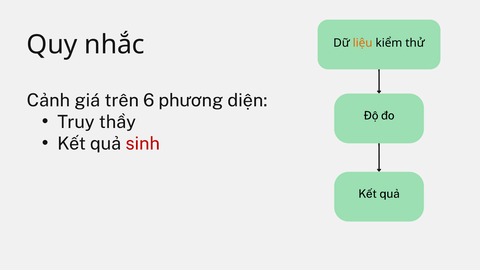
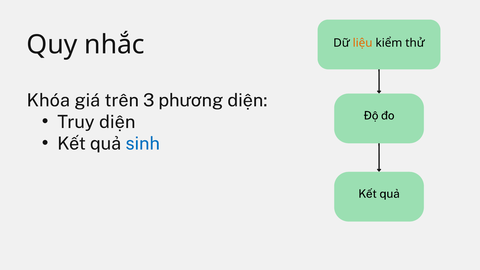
Cảnh: Cảnh -> Khóa (48, 100)
6: 6 -> 3 (149, 100)
Truy thầy: thầy -> diện (117, 122)
sinh colour: red -> blue (143, 144)
